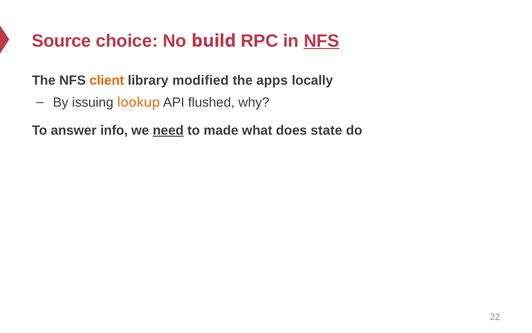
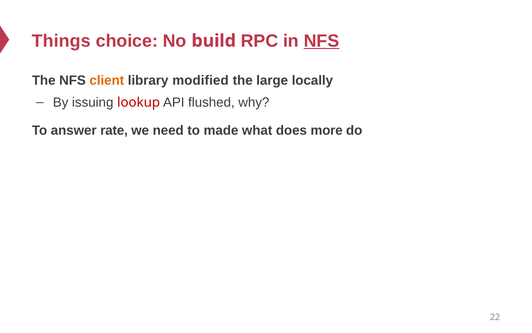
Source: Source -> Things (61, 41)
apps: apps -> large (272, 80)
lookup colour: orange -> red (139, 102)
info: info -> rate (114, 130)
need underline: present -> none (168, 130)
state: state -> more (327, 130)
